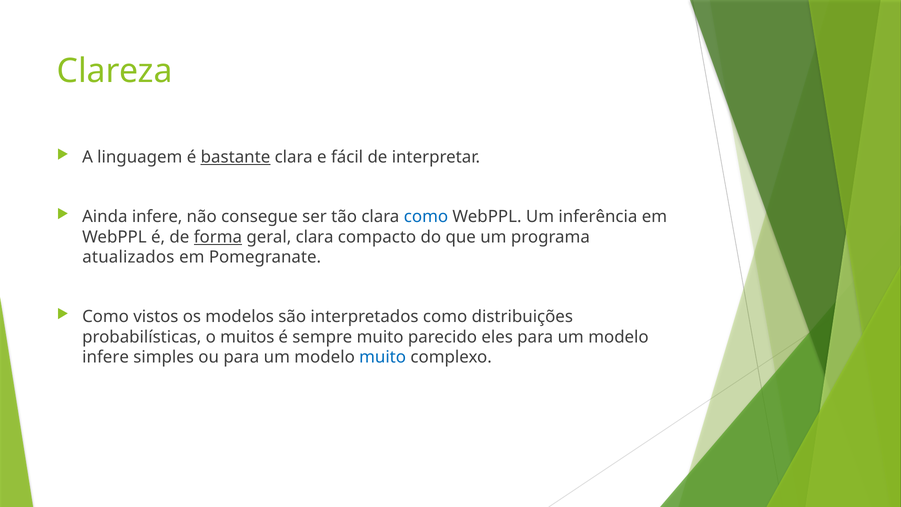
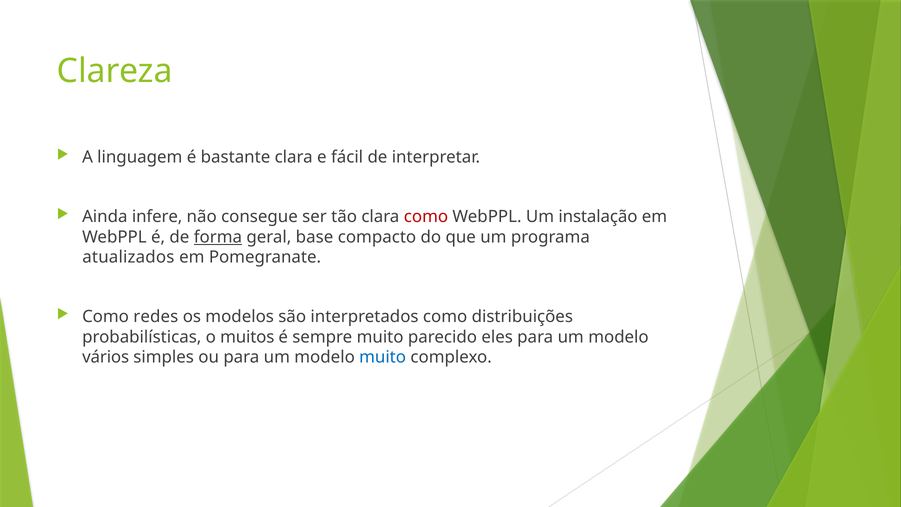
bastante underline: present -> none (235, 157)
como colour: blue -> red (426, 217)
inferência: inferência -> instalação (598, 217)
geral clara: clara -> base (315, 237)
vistos: vistos -> redes (156, 317)
infere: infere -> vários (106, 357)
